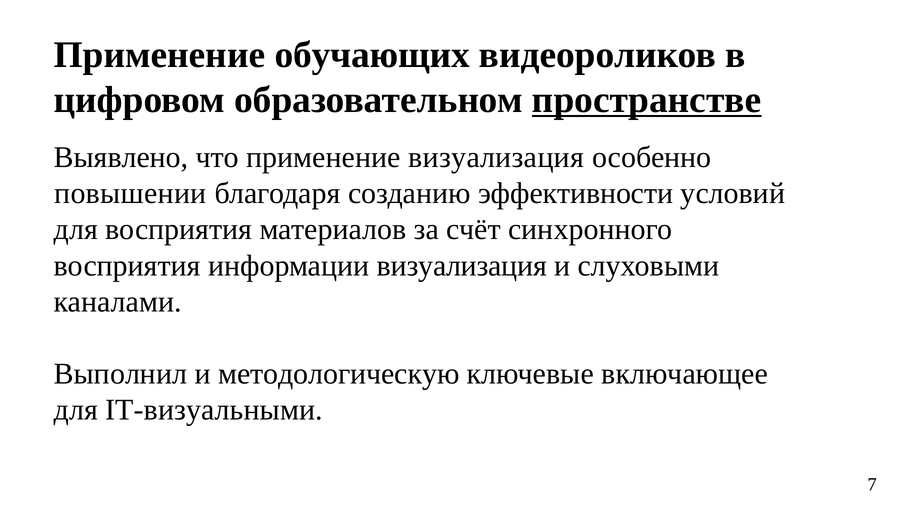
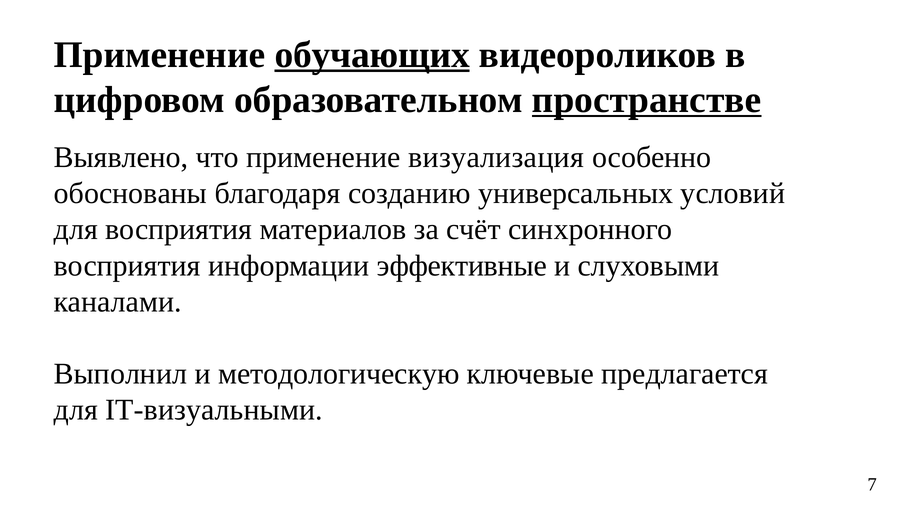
обучающих underline: none -> present (372, 55)
повышении: повышении -> обоснованы (130, 193)
эффективности: эффективности -> универсальных (576, 193)
информации визуализация: визуализация -> эффективные (462, 265)
включающее: включающее -> предлагается (685, 373)
